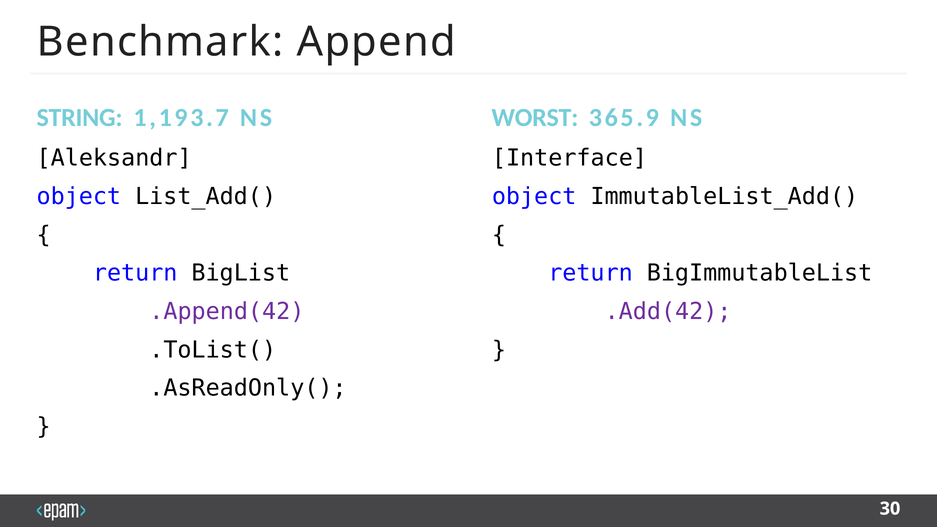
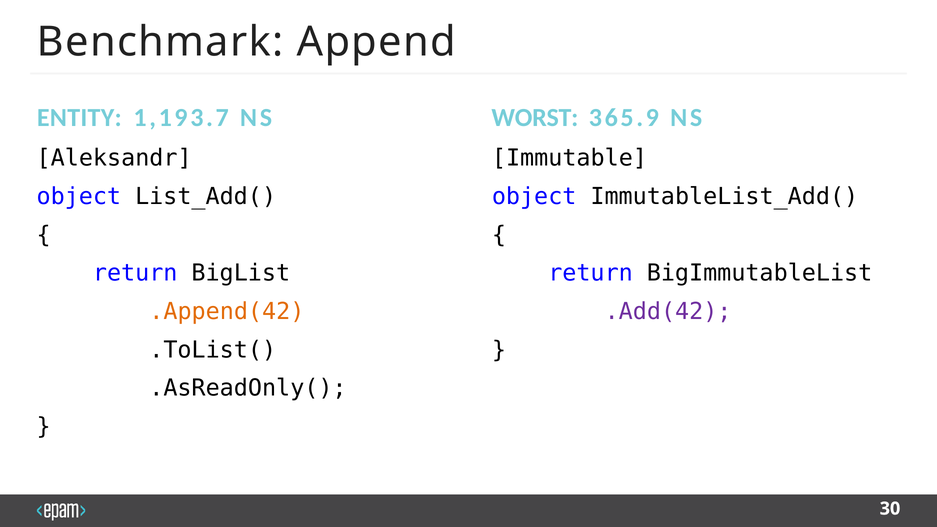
STRING: STRING -> ENTITY (79, 118)
Interface: Interface -> Immutable (569, 158)
.Append(42 colour: purple -> orange (227, 312)
